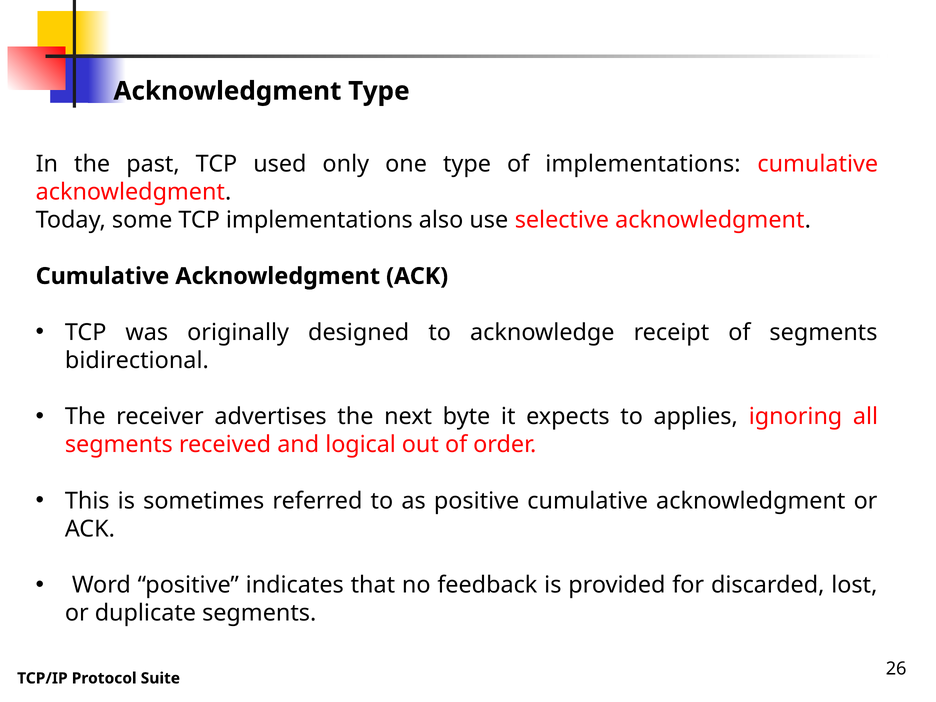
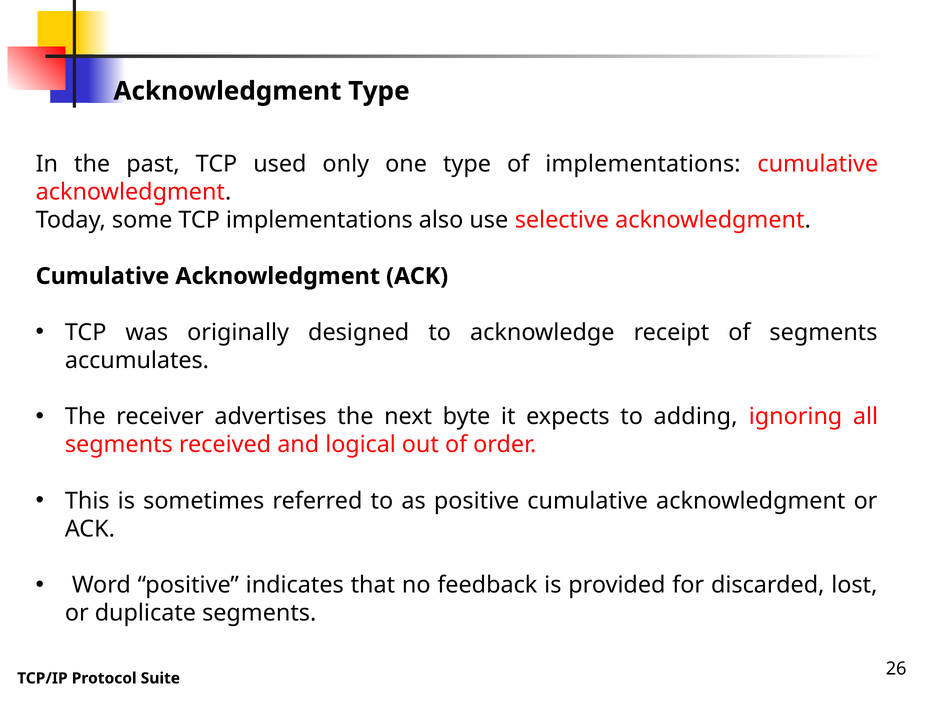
bidirectional: bidirectional -> accumulates (137, 360)
applies: applies -> adding (696, 417)
